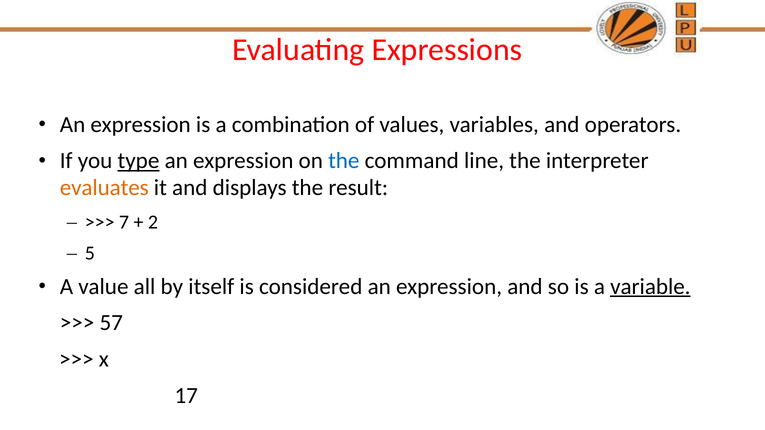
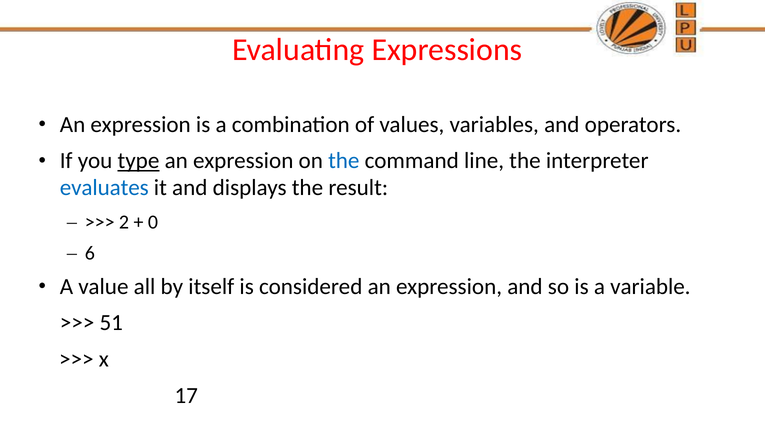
evaluates colour: orange -> blue (104, 188)
7: 7 -> 2 (124, 222)
2: 2 -> 0 (153, 222)
5: 5 -> 6 (90, 254)
variable underline: present -> none (650, 287)
57: 57 -> 51 (111, 323)
